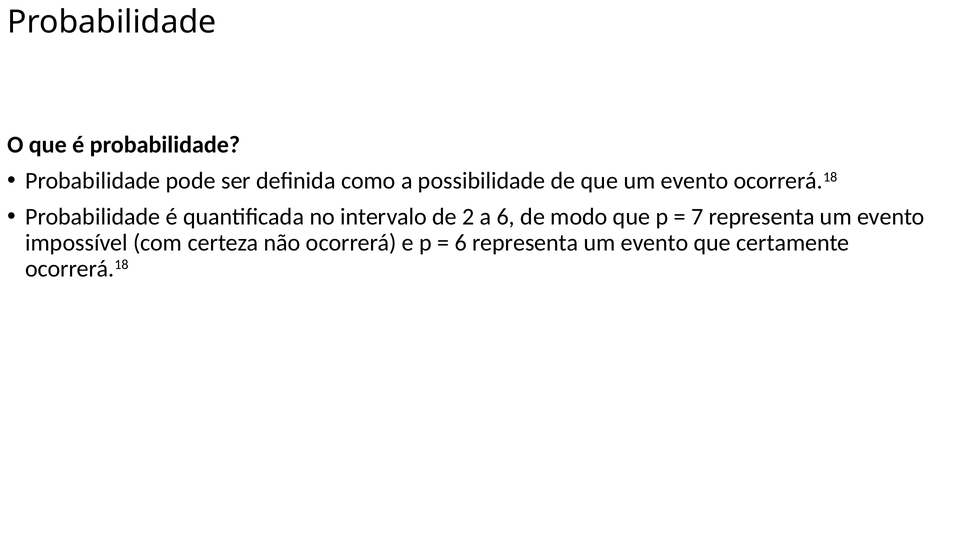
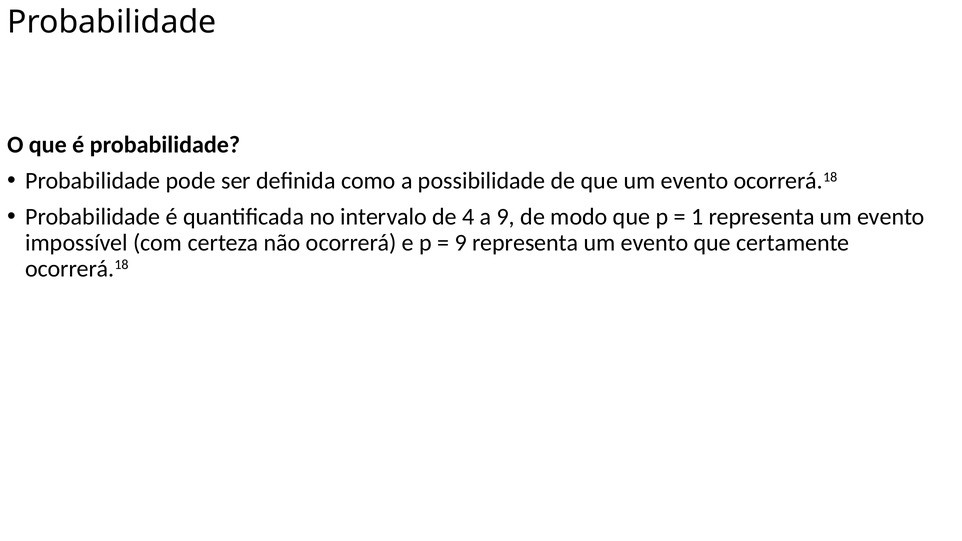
2: 2 -> 4 (468, 217)
a 6: 6 -> 9 (506, 217)
7: 7 -> 1 (697, 217)
6: 6 -> 9 (461, 243)
